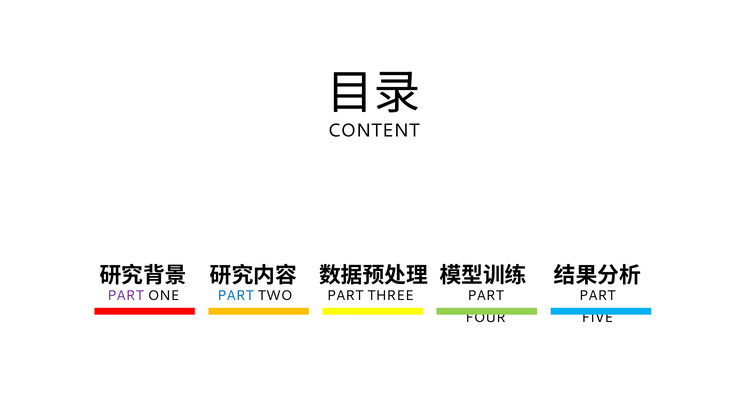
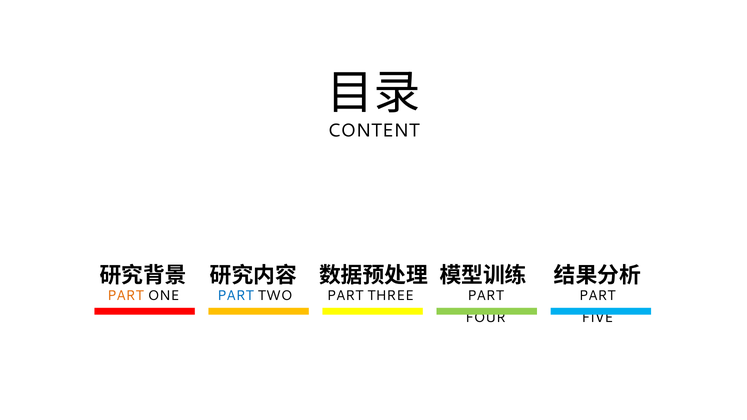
PART colour: purple -> orange (125, 296)
